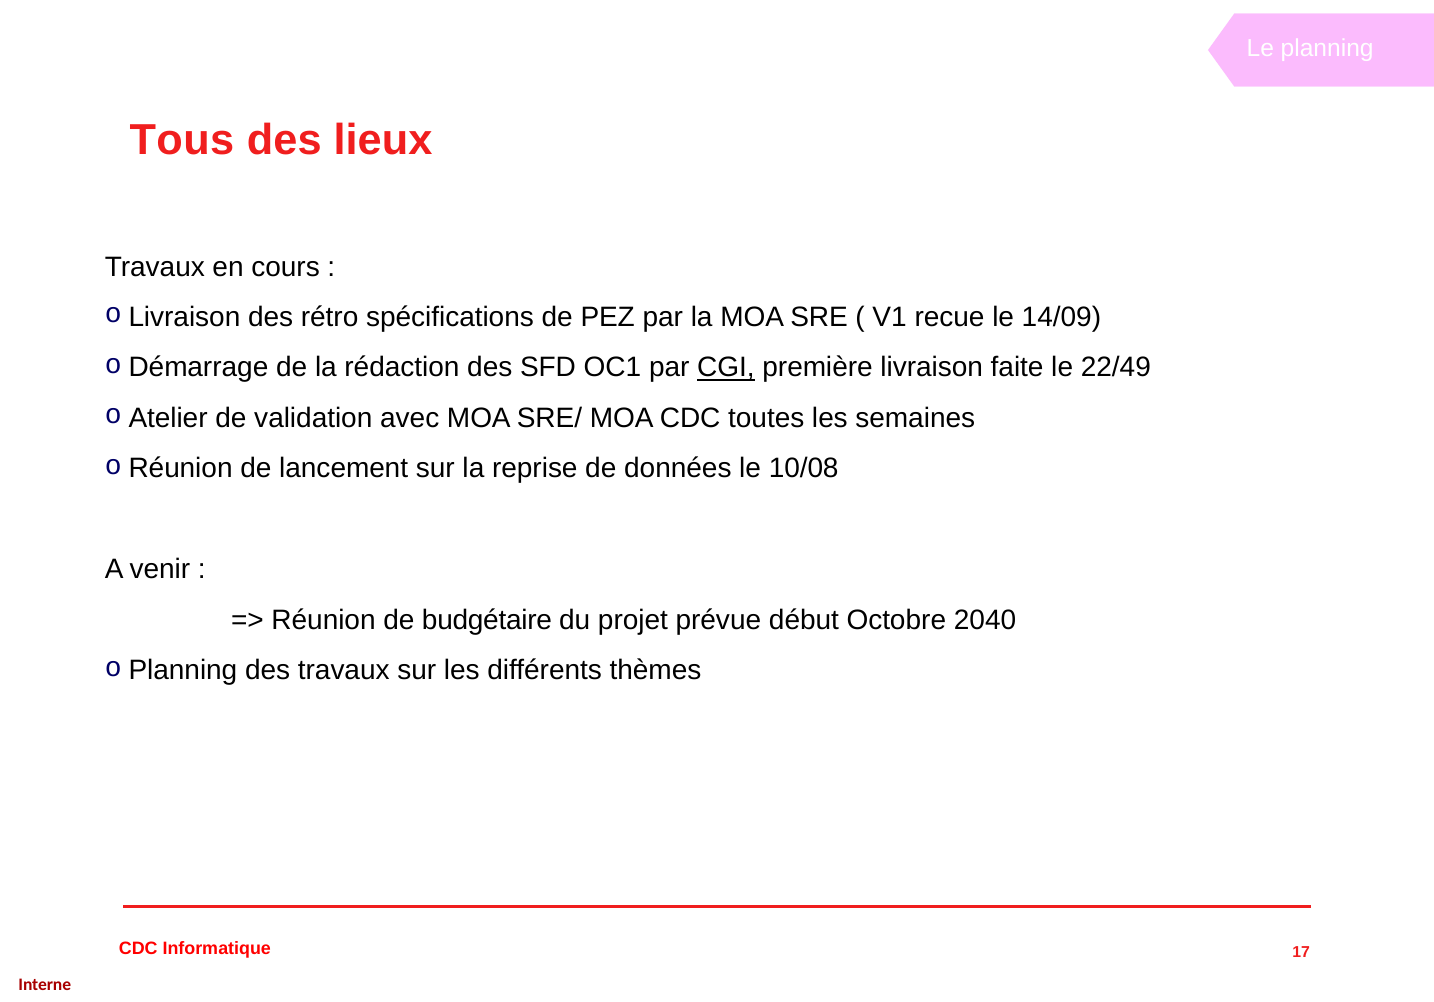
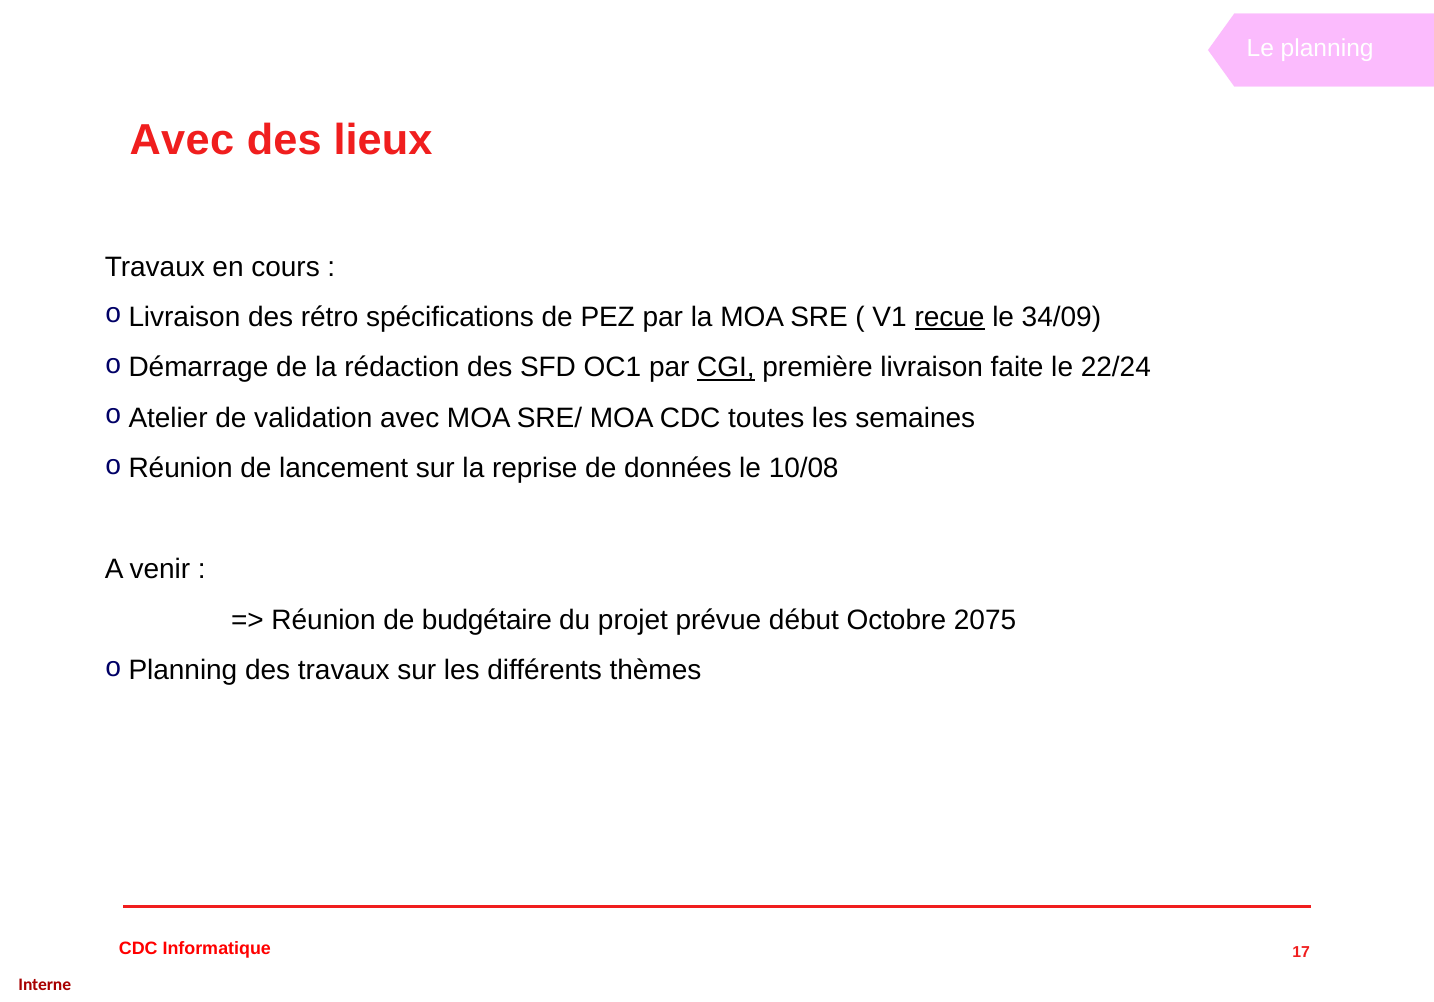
Tous: Tous -> Avec (182, 140)
recue underline: none -> present (950, 317)
14/09: 14/09 -> 34/09 (1061, 317)
22/49: 22/49 -> 22/24 (1116, 368)
2040: 2040 -> 2075 (985, 620)
